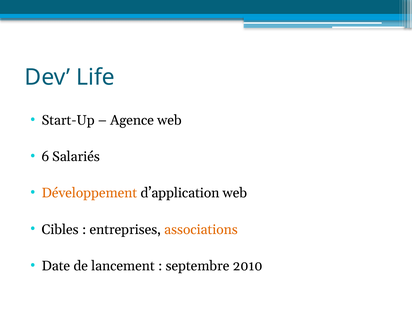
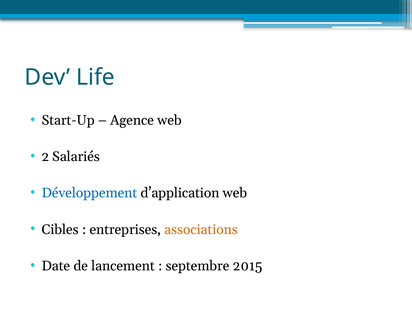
6: 6 -> 2 (45, 157)
Développement colour: orange -> blue (89, 193)
2010: 2010 -> 2015 (248, 266)
